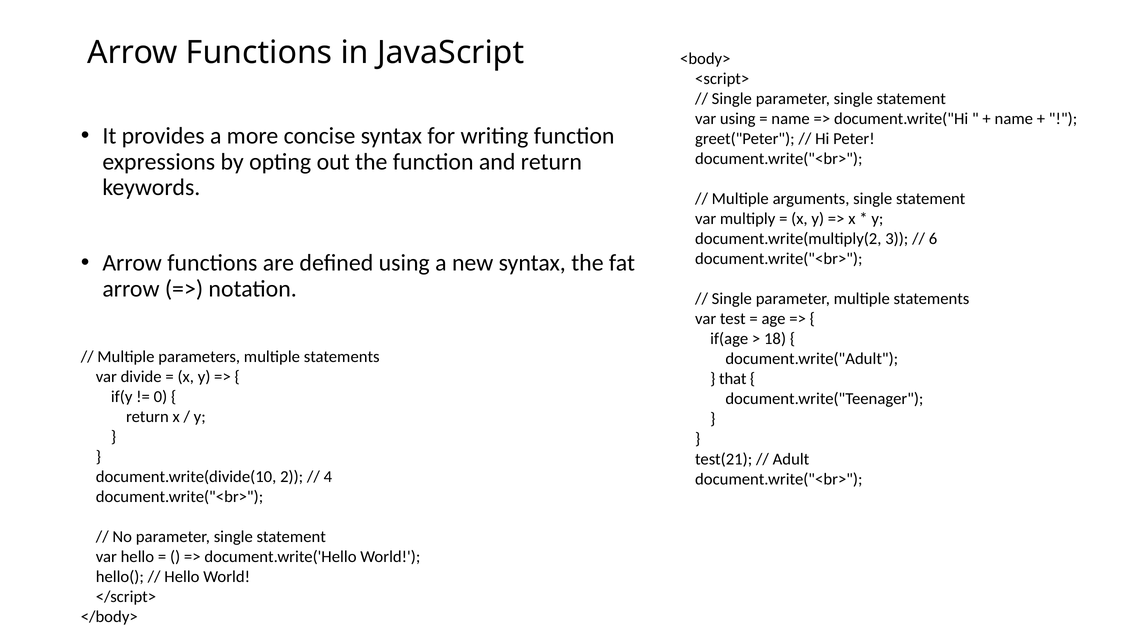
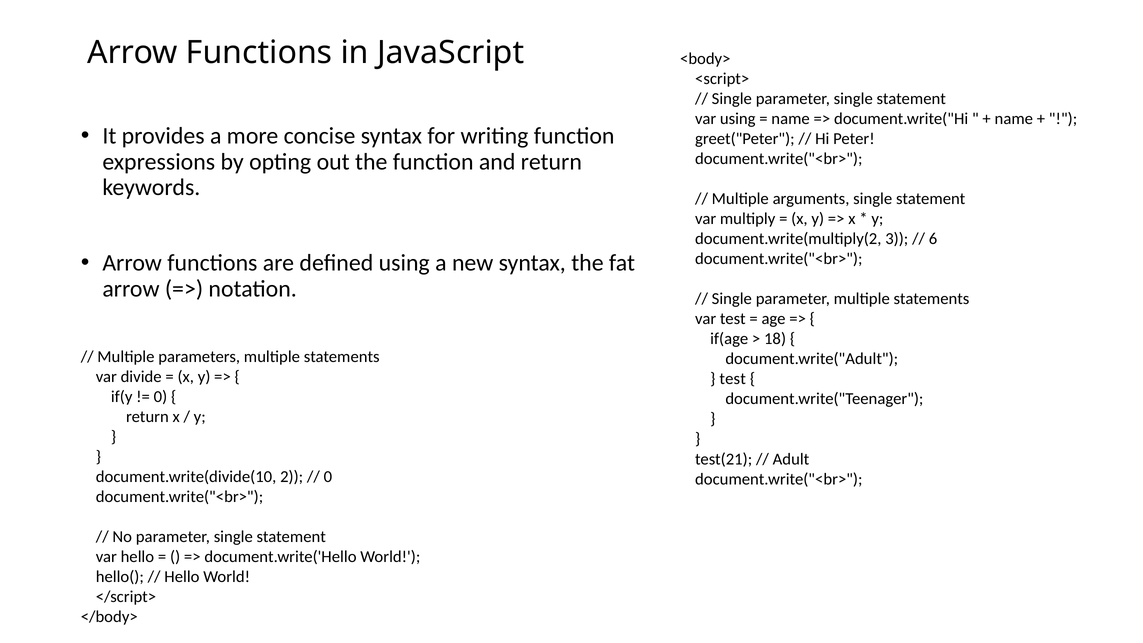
that: that -> test (733, 379)
4: 4 -> 0 (328, 477)
